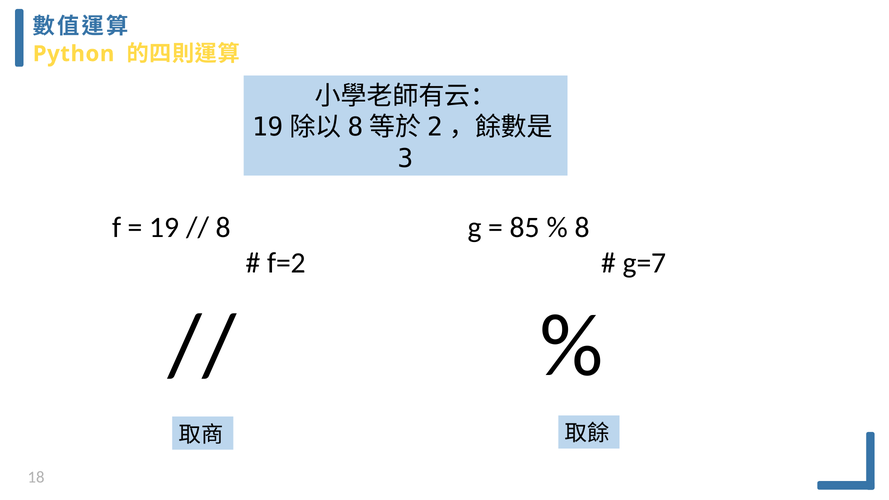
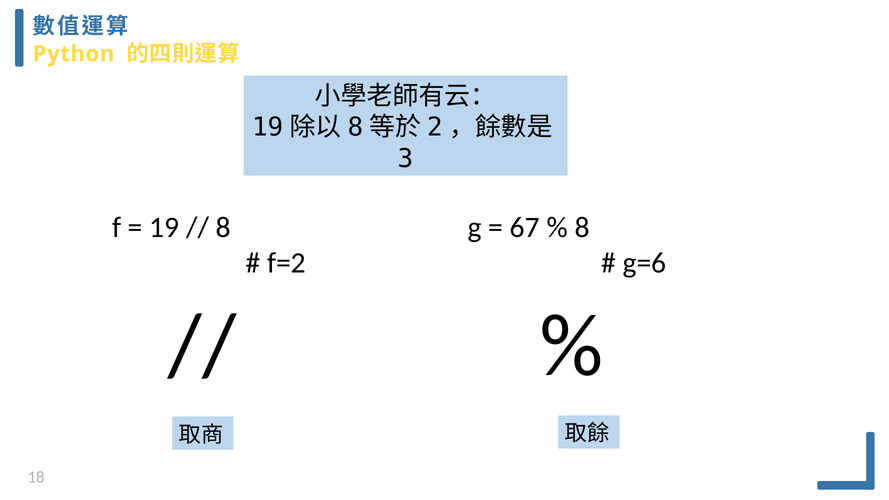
85: 85 -> 67 (525, 228)
g=7: g=7 -> g=6 (644, 263)
